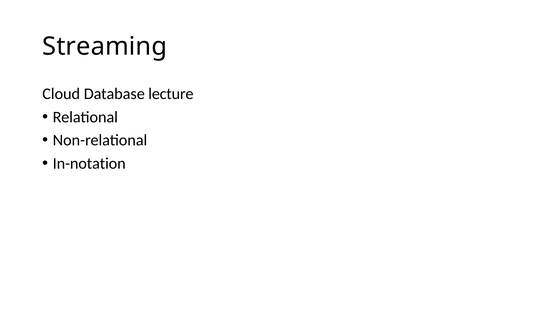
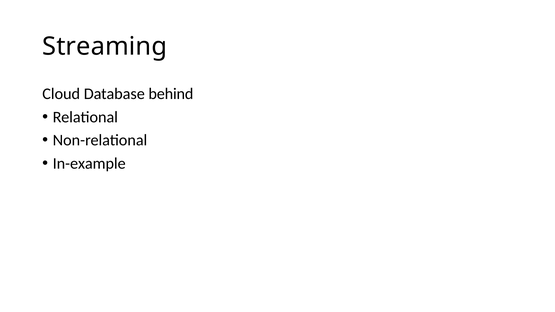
lecture: lecture -> behind (171, 94)
In-notation: In-notation -> In-example (89, 164)
